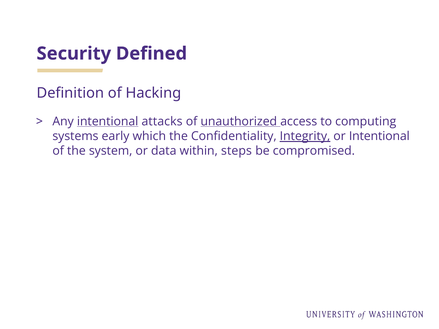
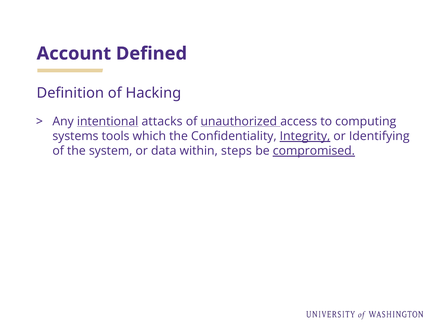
Security: Security -> Account (74, 54)
early: early -> tools (116, 136)
or Intentional: Intentional -> Identifying (379, 136)
compromised underline: none -> present (314, 151)
